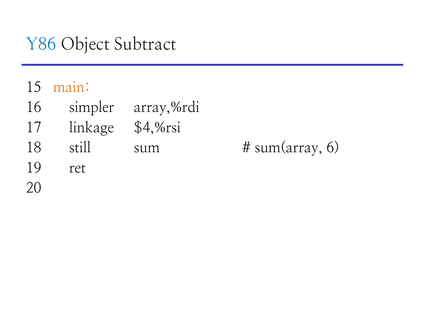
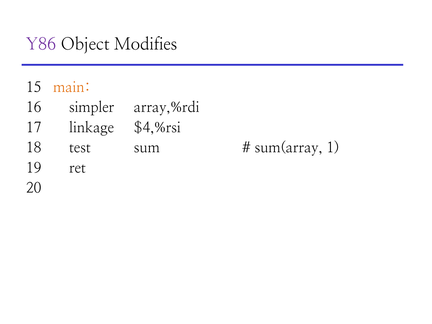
Y86 colour: blue -> purple (41, 44)
Subtract: Subtract -> Modifies (146, 44)
still: still -> test (80, 148)
6: 6 -> 1 (333, 148)
